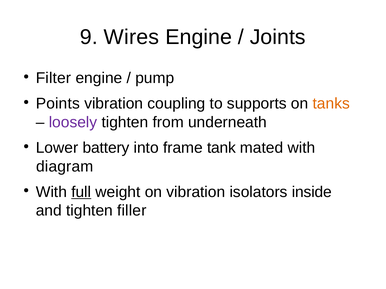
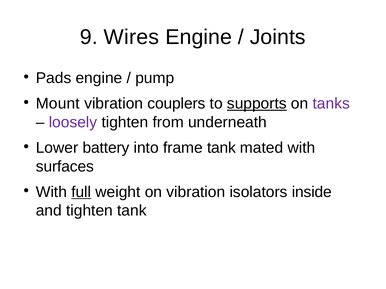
Filter: Filter -> Pads (54, 78)
Points: Points -> Mount (58, 104)
coupling: coupling -> couplers (176, 104)
supports underline: none -> present (257, 104)
tanks colour: orange -> purple (331, 104)
diagram: diagram -> surfaces (65, 167)
tighten filler: filler -> tank (132, 211)
